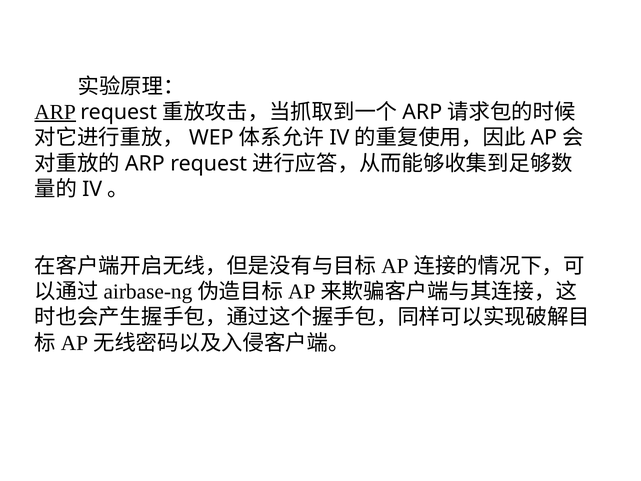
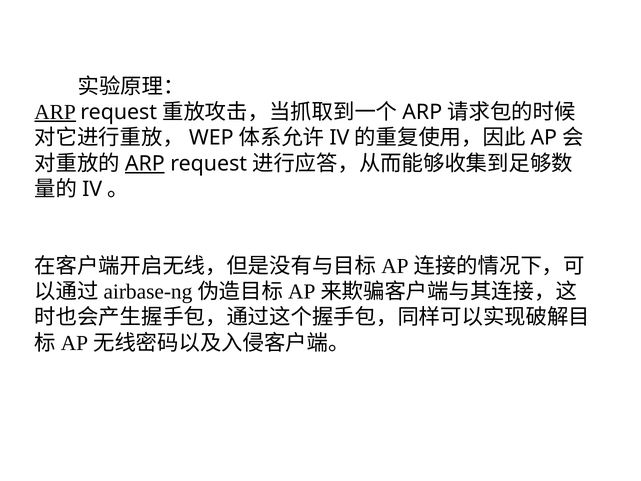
ARP underline: none -> present (145, 163)
